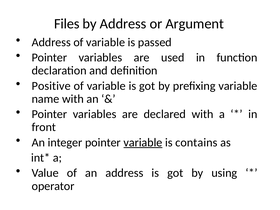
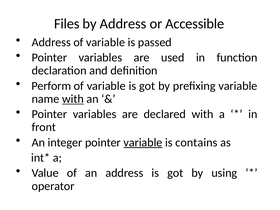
Argument: Argument -> Accessible (195, 24)
Positive: Positive -> Perform (51, 86)
with underline: none -> present (73, 99)
